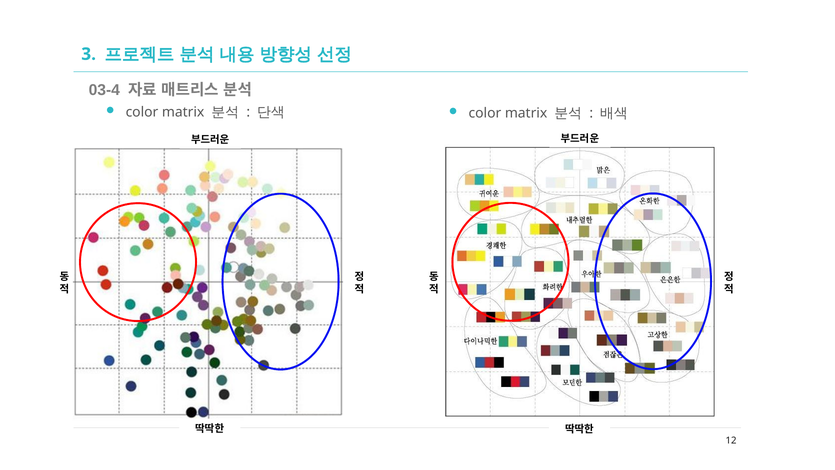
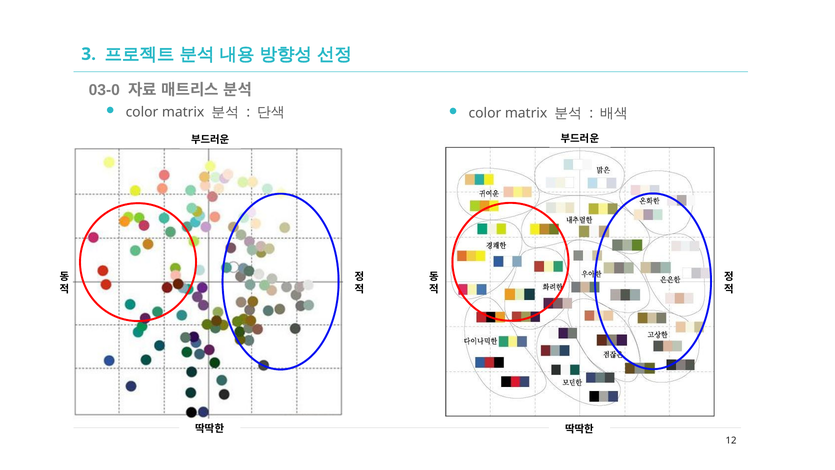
03-4: 03-4 -> 03-0 (104, 90)
